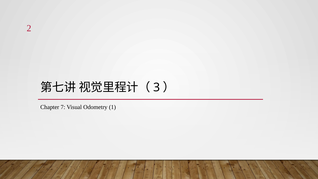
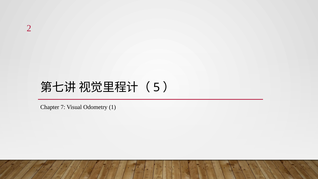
3: 3 -> 5 (157, 87)
